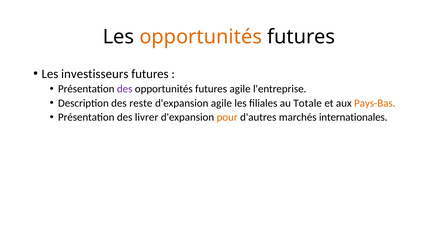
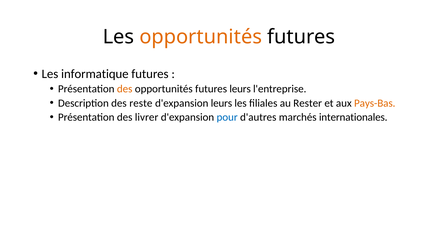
investisseurs: investisseurs -> informatique (95, 74)
des colour: purple -> orange (125, 89)
futures agile: agile -> leurs (240, 89)
d'expansion agile: agile -> leurs (221, 103)
Totale: Totale -> Rester (308, 103)
pour colour: orange -> blue (227, 117)
